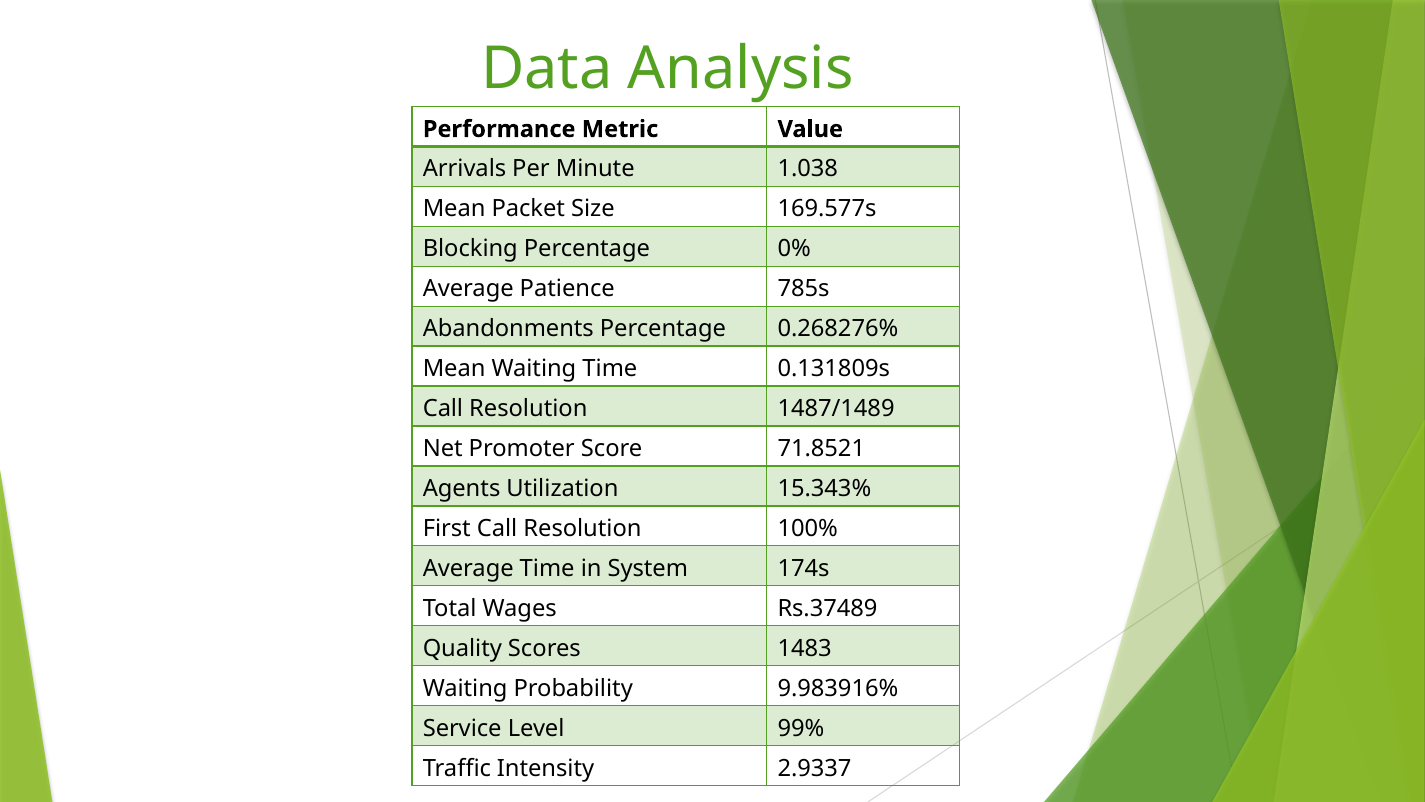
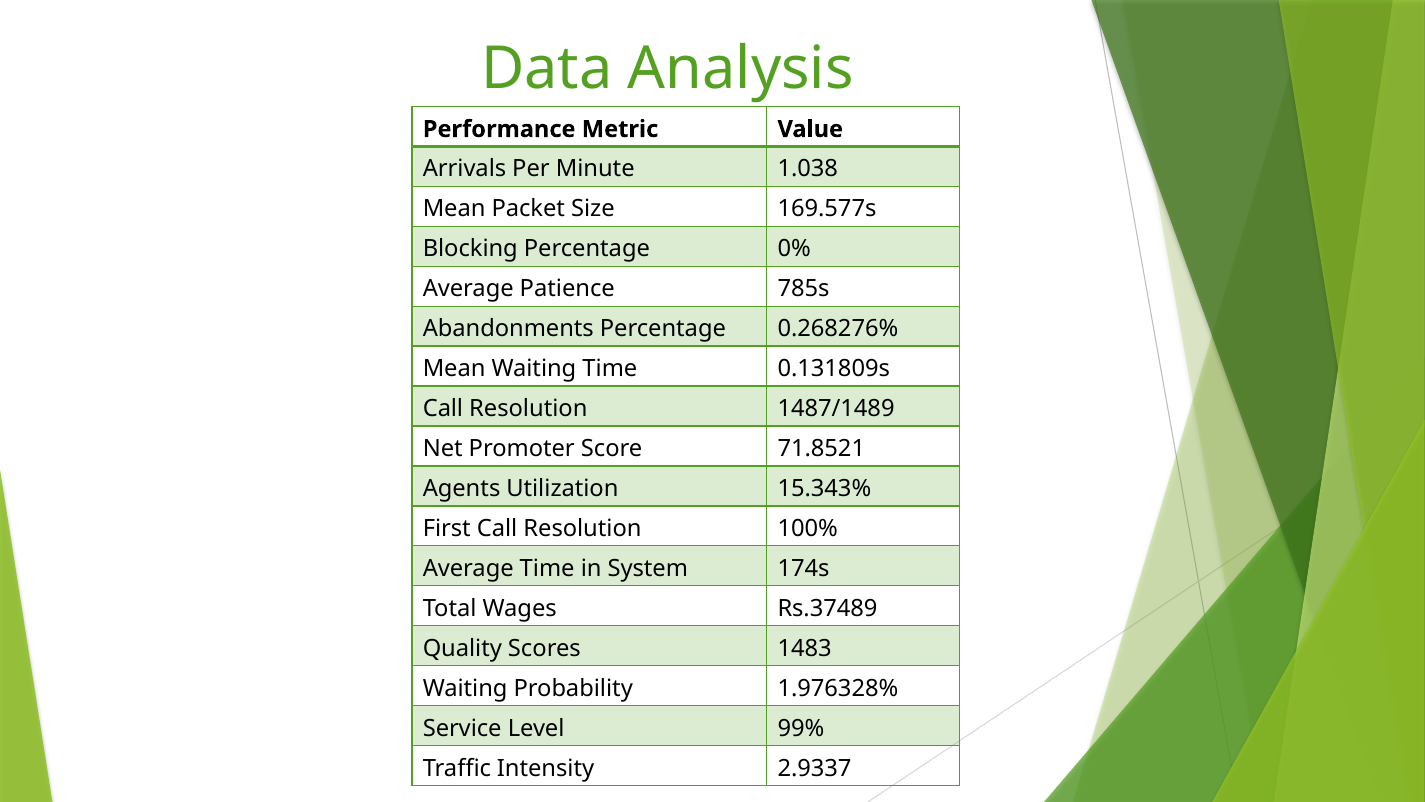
9.983916%: 9.983916% -> 1.976328% (838, 688)
